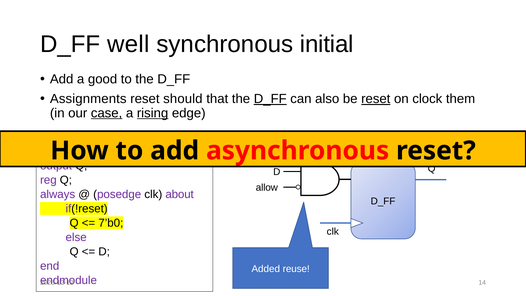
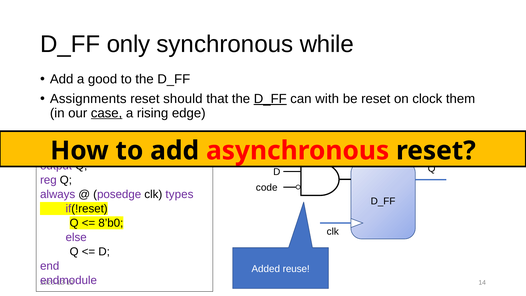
well: well -> only (129, 44)
initial: initial -> while (327, 44)
also: also -> with (327, 99)
reset underline: present -> none (376, 99)
rising underline: present -> none (153, 113)
allow: allow -> code (267, 188)
about: about -> types (179, 194)
7’b0: 7’b0 -> 8’b0 (111, 223)
